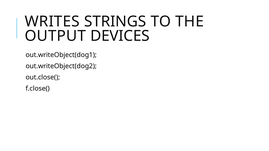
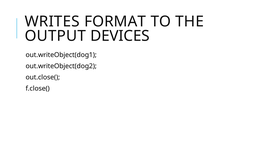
STRINGS: STRINGS -> FORMAT (115, 22)
